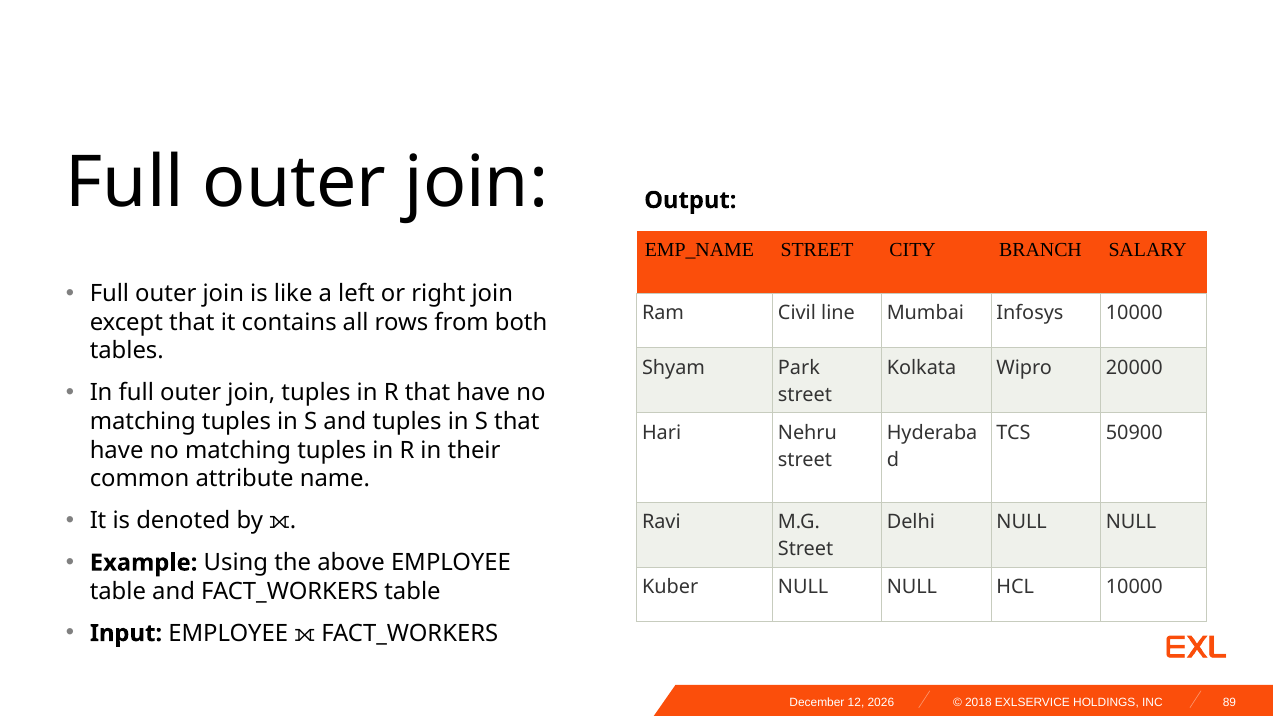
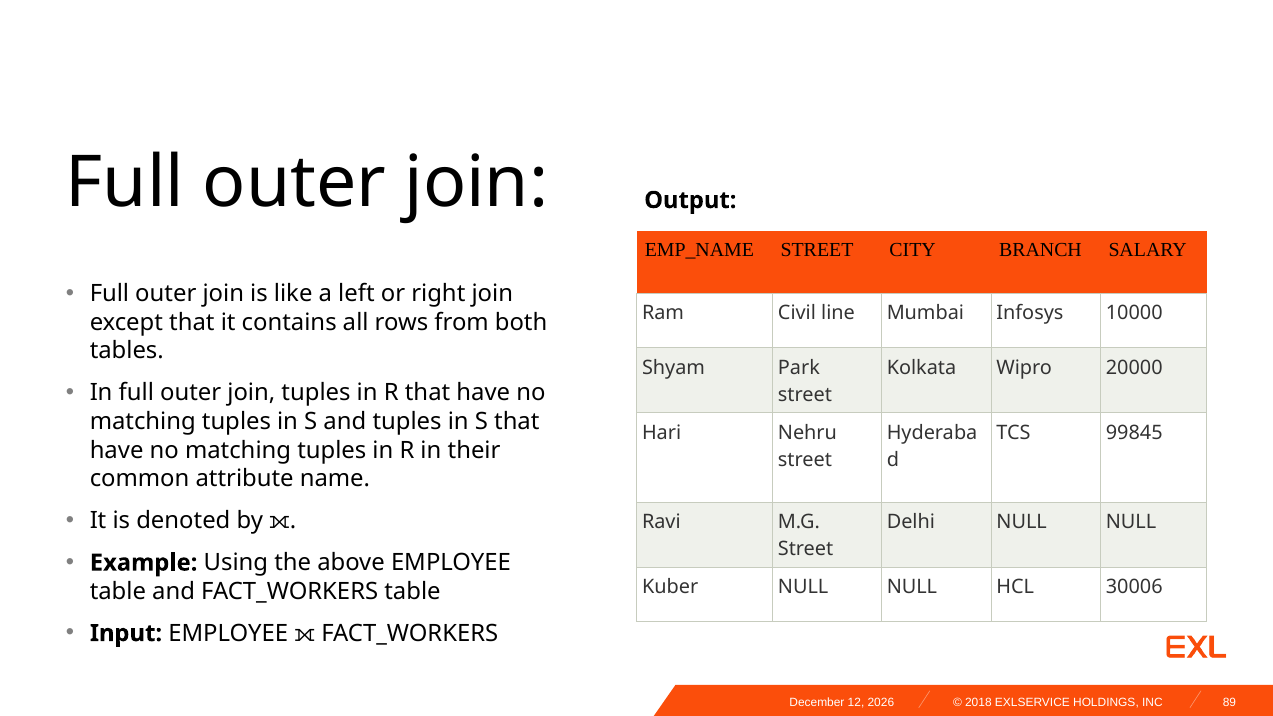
50900: 50900 -> 99845 (1134, 433)
HCL 10000: 10000 -> 30006 (1134, 587)
